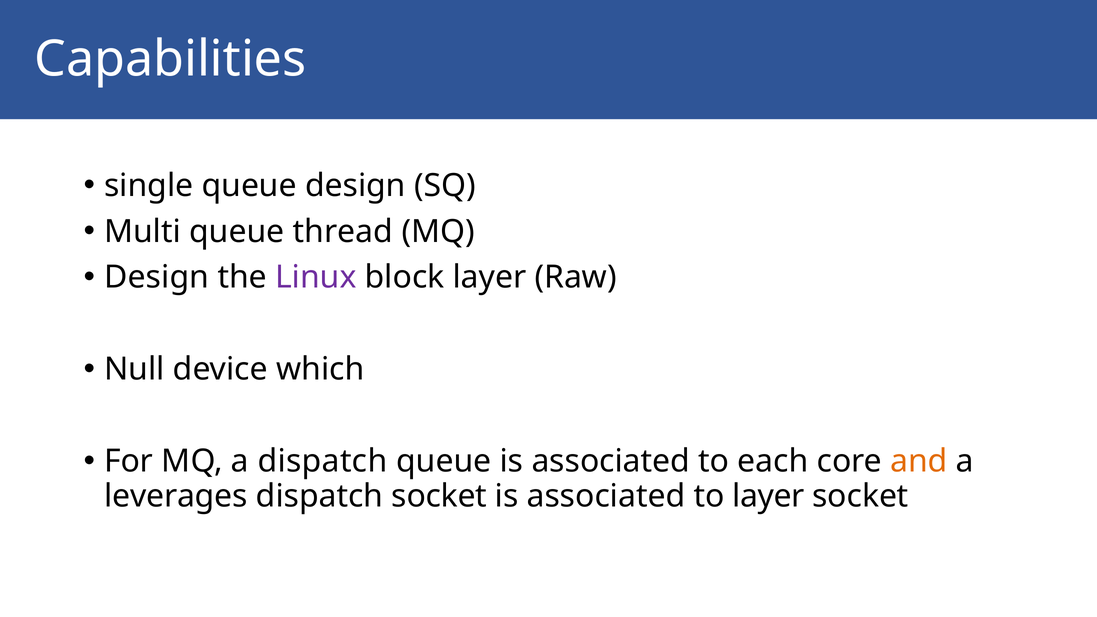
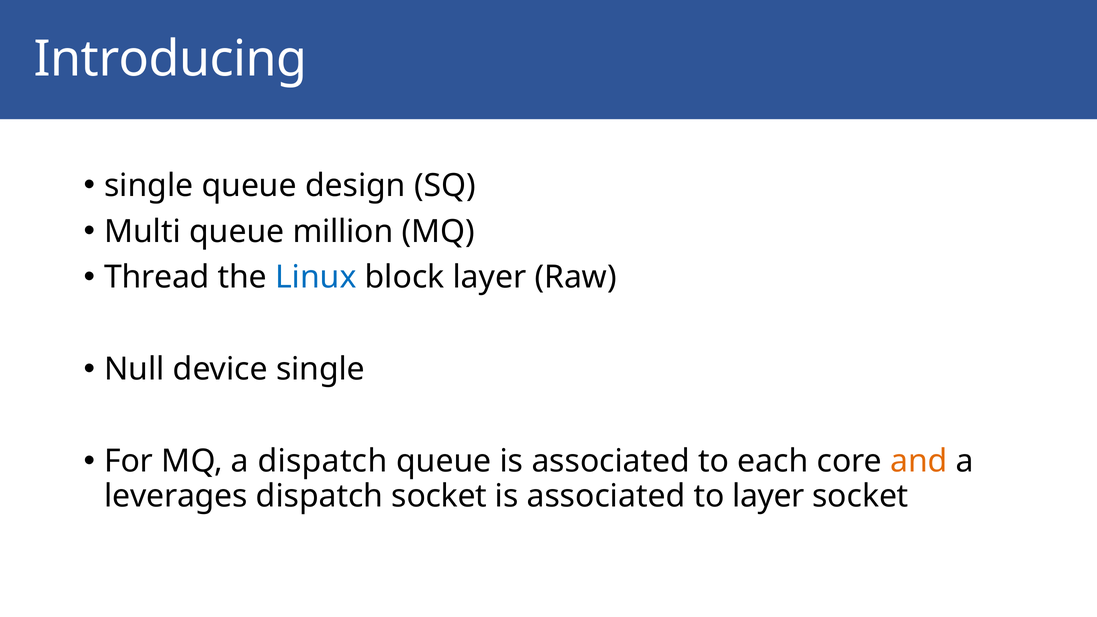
Capabilities: Capabilities -> Introducing (171, 59)
thread: thread -> million (343, 231)
Design: Design -> Thread (157, 277)
Linux colour: purple -> blue (316, 277)
device which: which -> single (320, 369)
